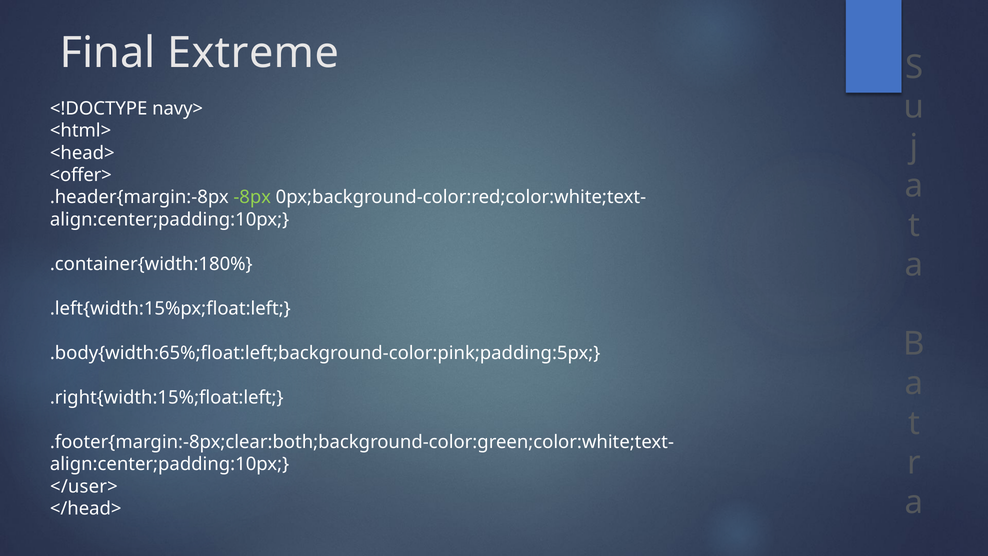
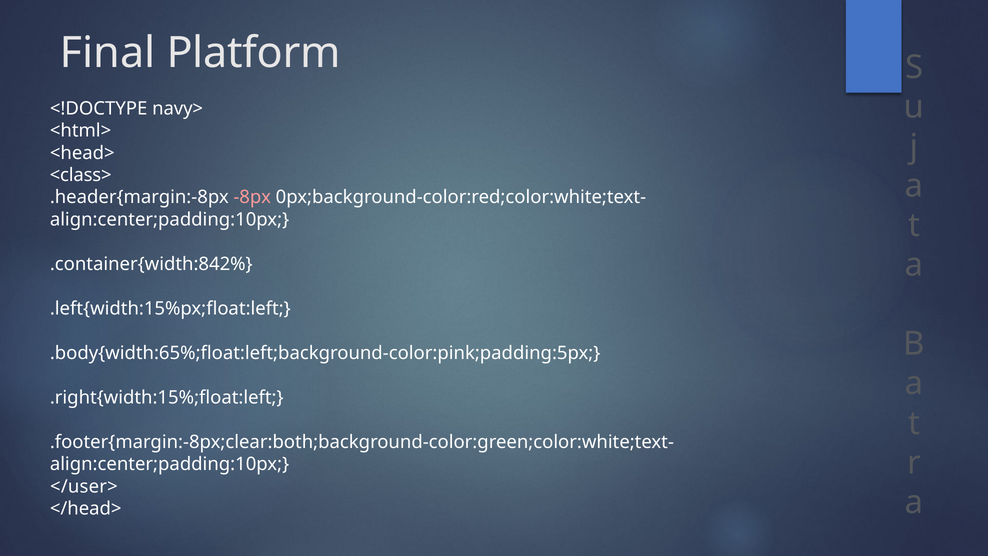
Extreme: Extreme -> Platform (254, 53)
<offer>: <offer> -> <class> (81, 175)
-8px colour: light green -> pink (252, 197)
.container{width:180%: .container{width:180% -> .container{width:842% (151, 264)
